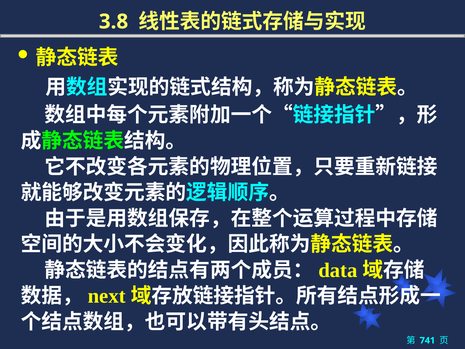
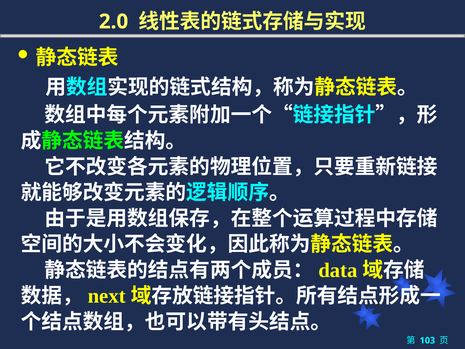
3.8: 3.8 -> 2.0 (114, 22)
741: 741 -> 103 (427, 340)
